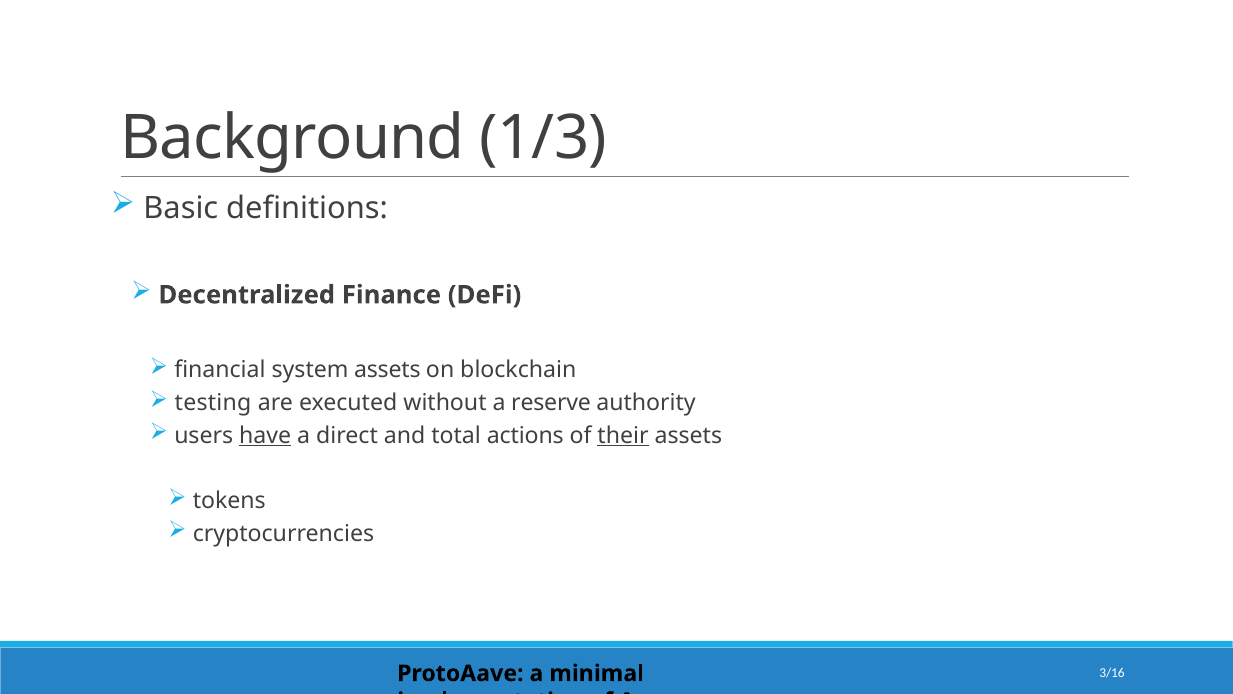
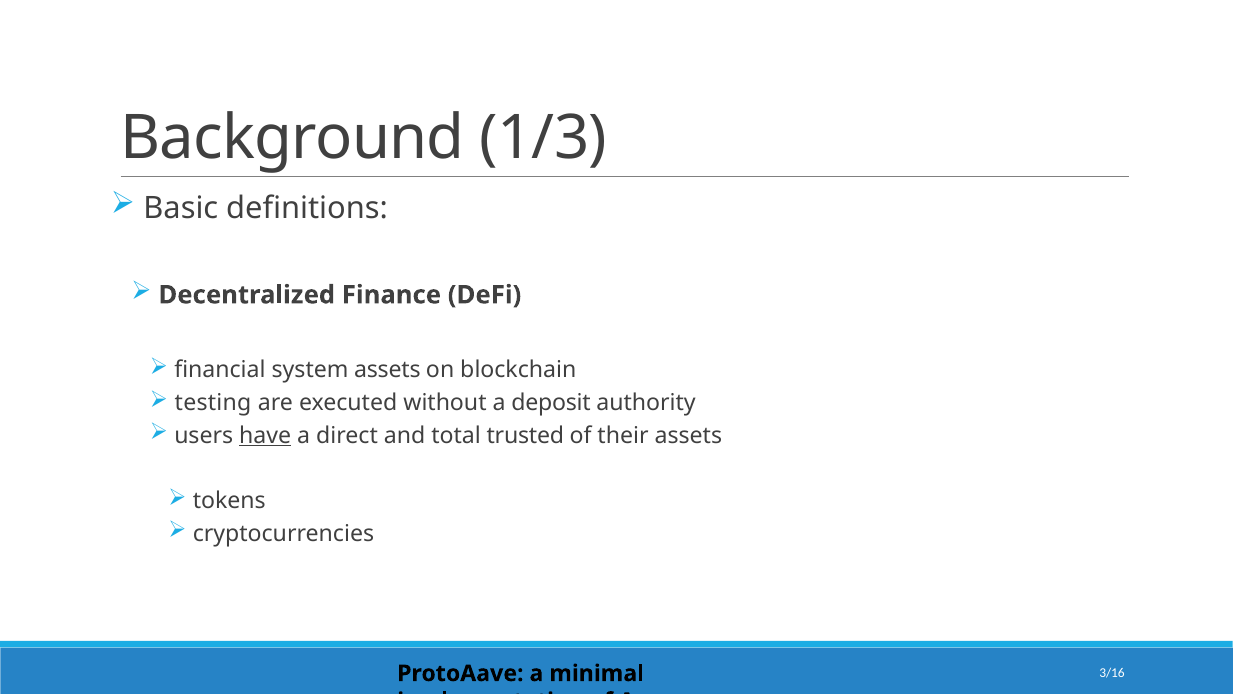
reserve: reserve -> deposit (551, 403)
actions: actions -> trusted (525, 435)
their underline: present -> none (623, 435)
